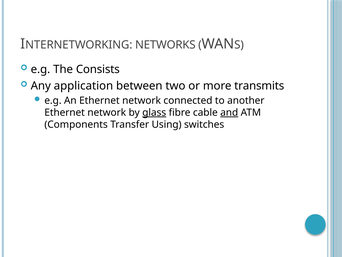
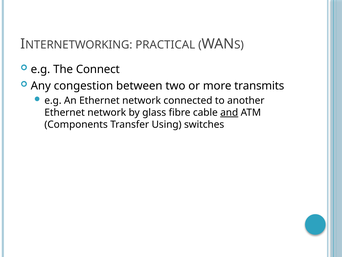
NETWORKS: NETWORKS -> PRACTICAL (165, 45)
Consists: Consists -> Connect (98, 69)
application: application -> congestion (83, 86)
glass underline: present -> none (154, 112)
